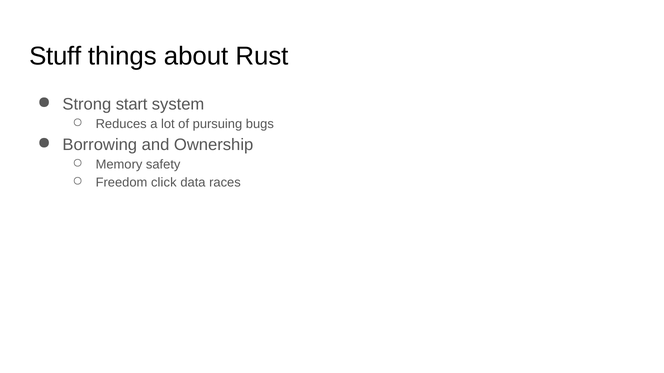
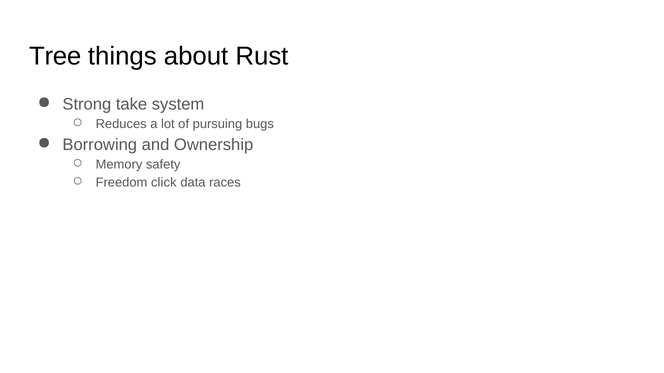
Stuff: Stuff -> Tree (55, 56)
start: start -> take (132, 104)
